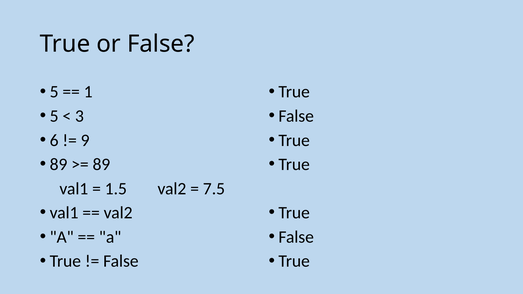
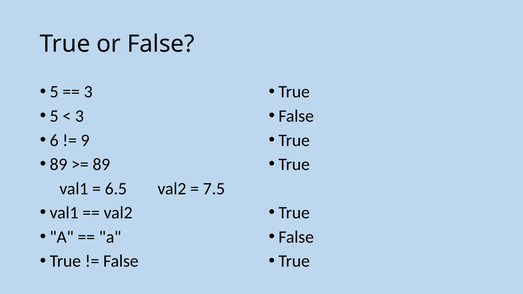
1: 1 -> 3 (88, 92)
1.5: 1.5 -> 6.5 (116, 189)
